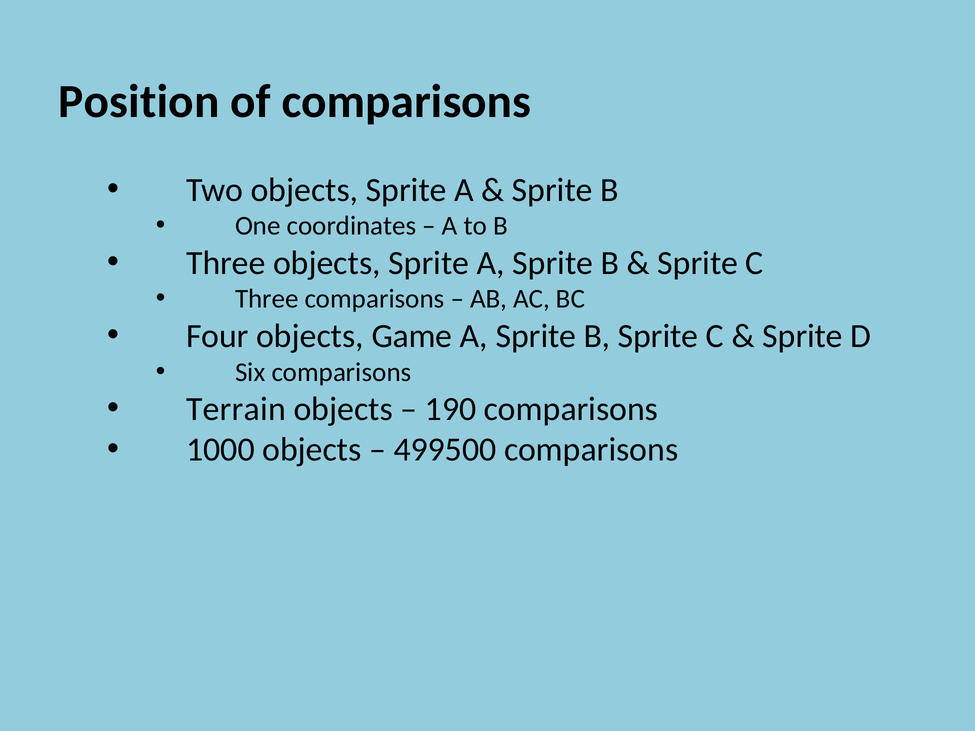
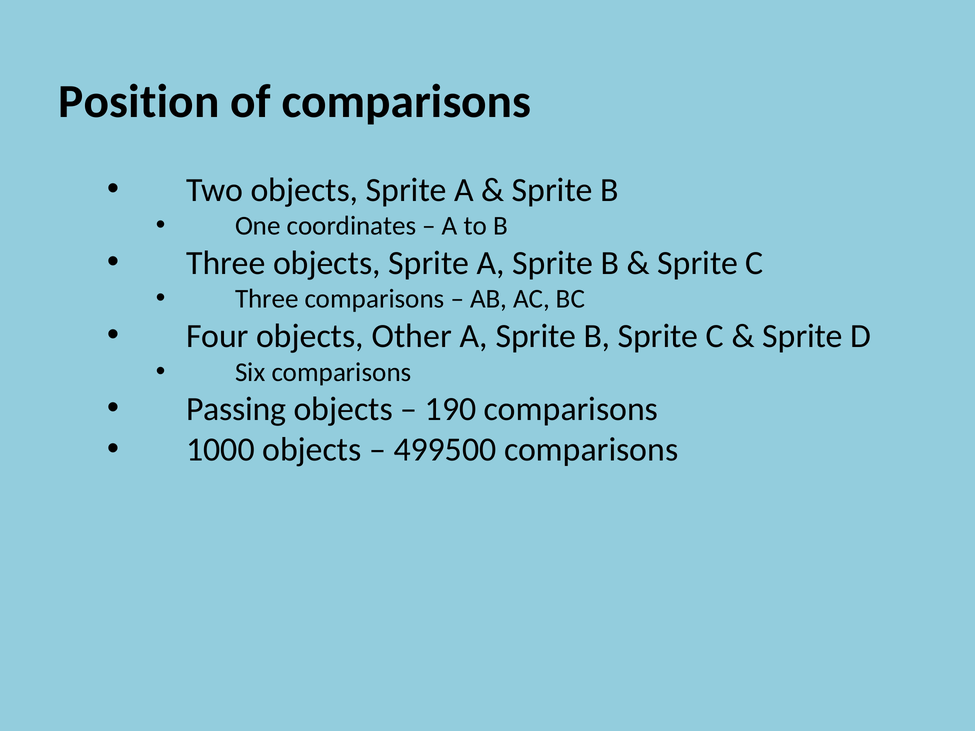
Game: Game -> Other (412, 336)
Terrain: Terrain -> Passing (236, 409)
